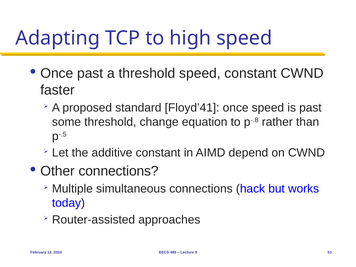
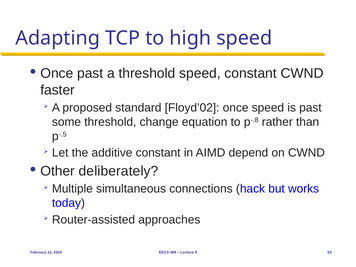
Floyd’41: Floyd’41 -> Floyd’02 (192, 108)
Other connections: connections -> deliberately (119, 171)
